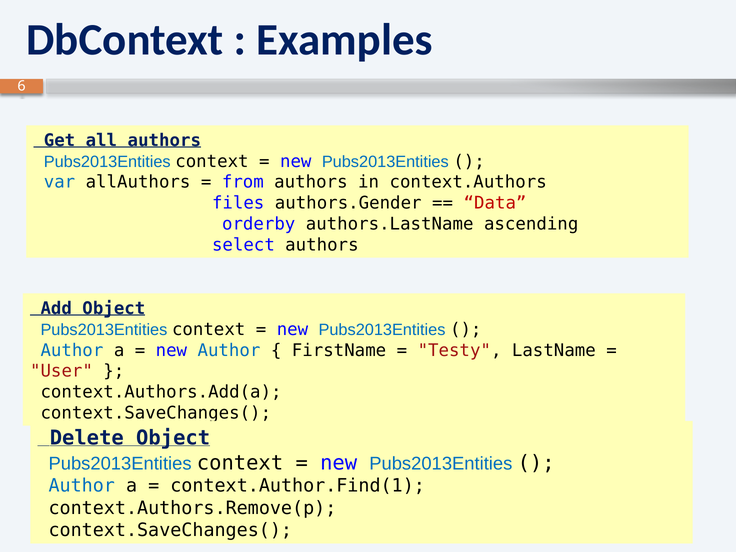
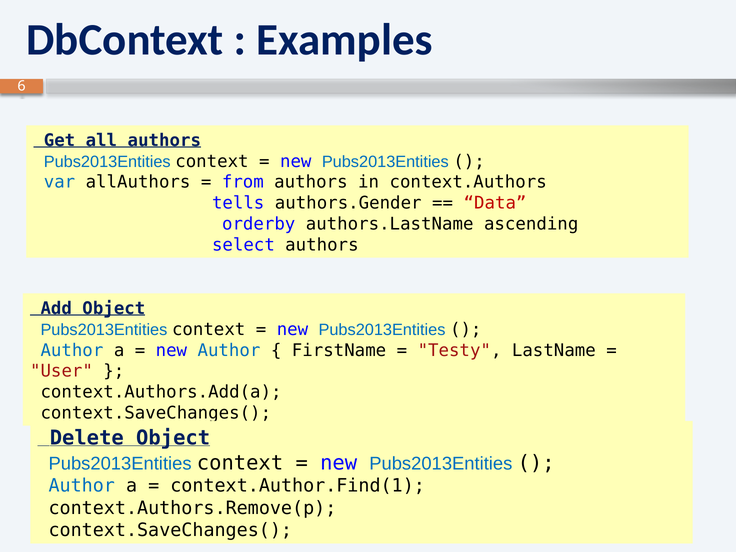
files: files -> tells (238, 203)
